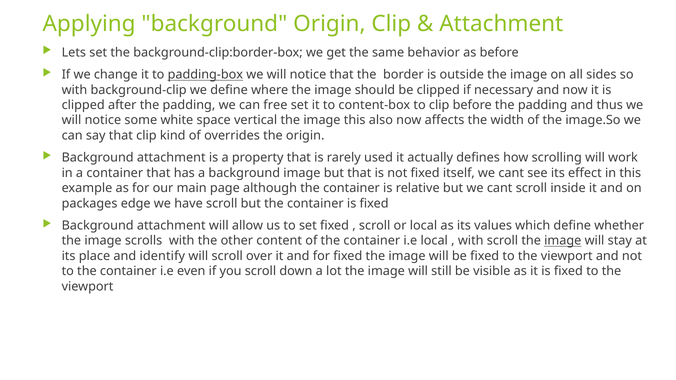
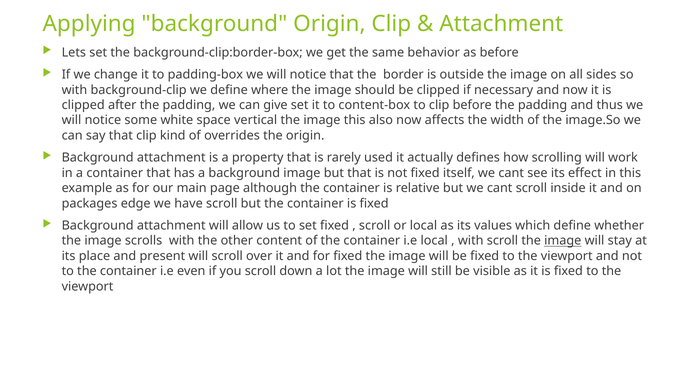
padding-box underline: present -> none (205, 75)
free: free -> give (275, 105)
identify: identify -> present (162, 256)
